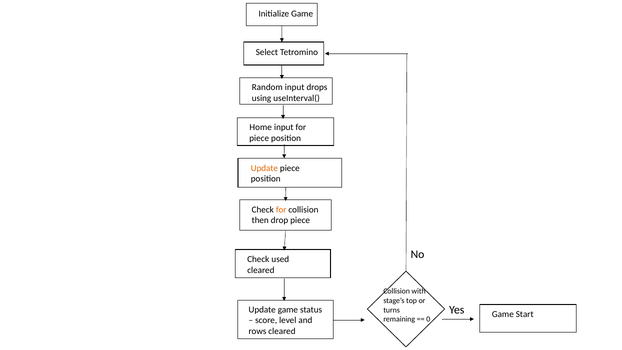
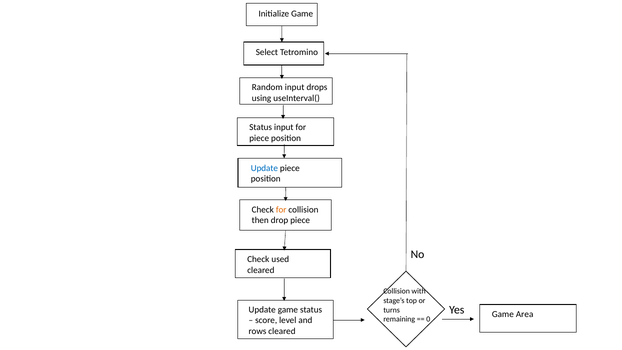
Home: Home -> Status (261, 127)
Update colour: orange -> blue (264, 168)
Start: Start -> Area (525, 314)
